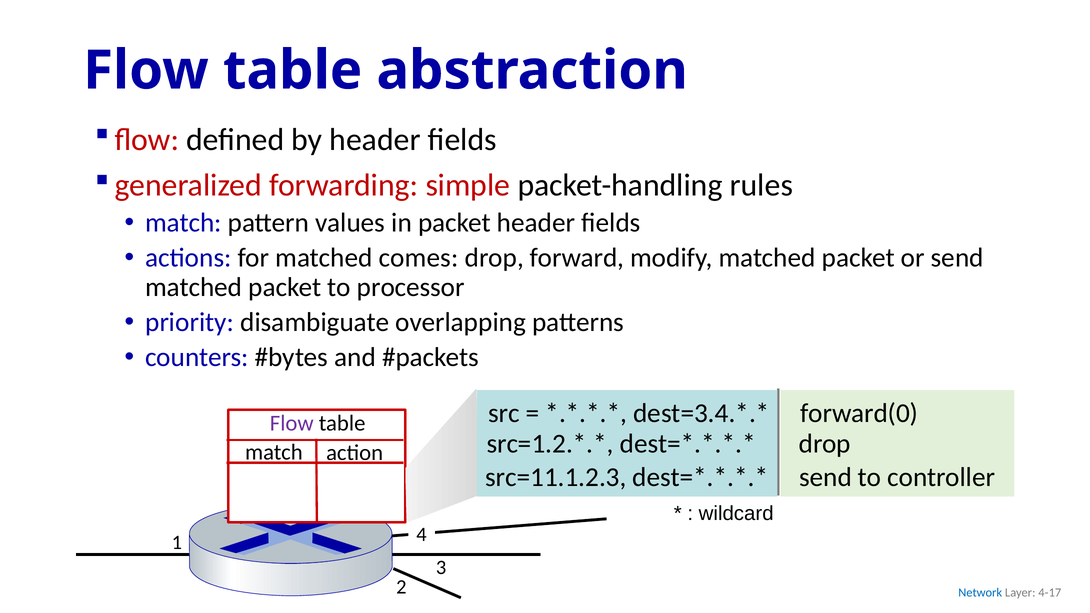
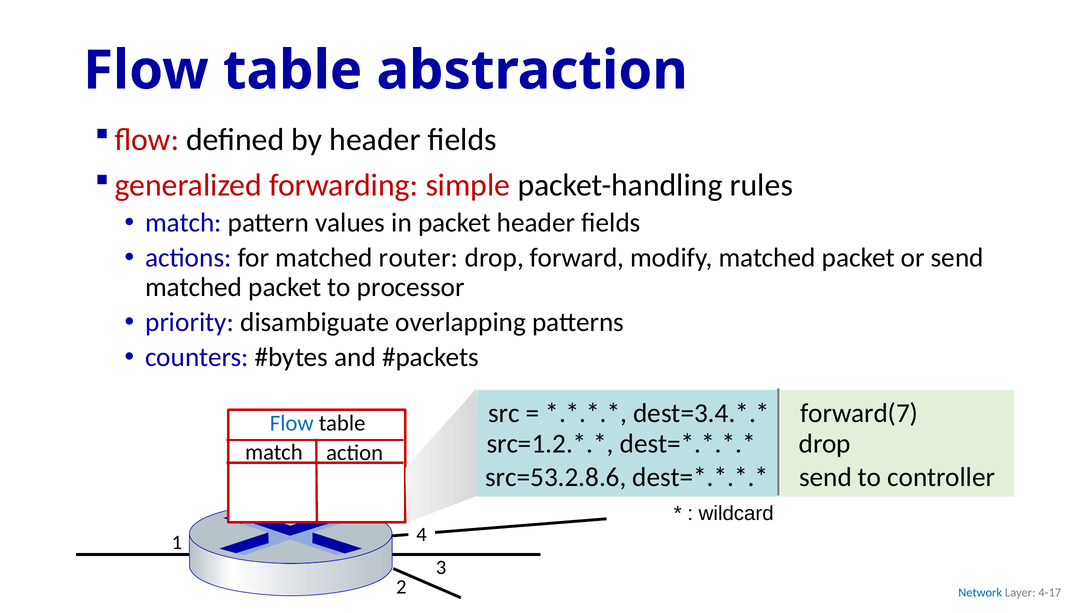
comes: comes -> router (419, 258)
forward(0: forward(0 -> forward(7 (859, 413)
Flow colour: purple -> blue (292, 423)
src=11.1.2.3: src=11.1.2.3 -> src=53.2.8.6 (556, 477)
